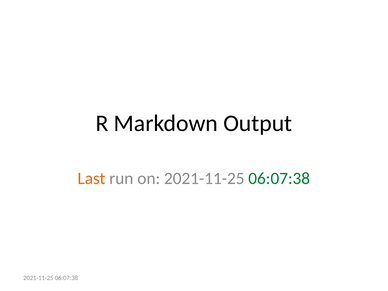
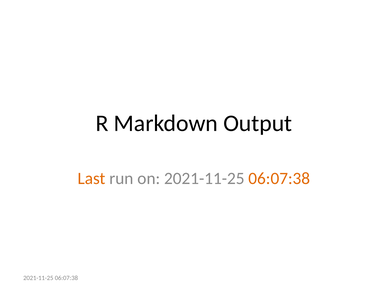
06:07:38 colour: green -> orange (279, 178)
